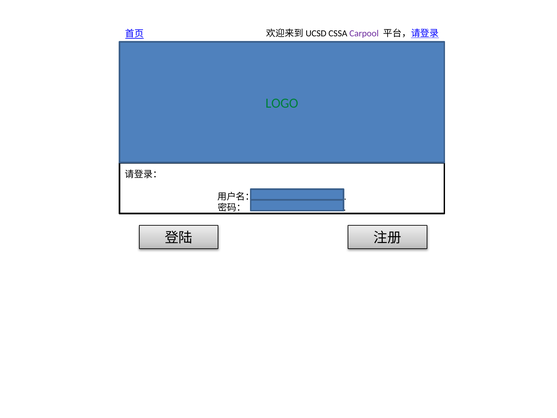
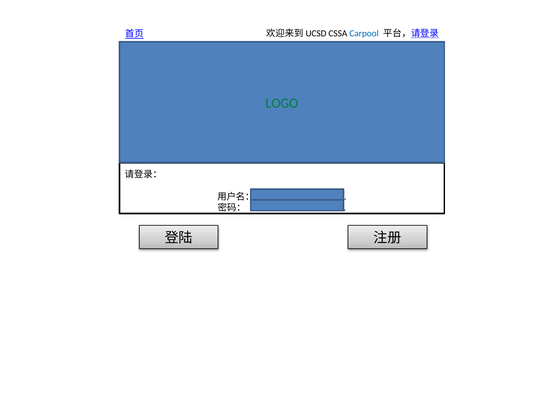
Carpool colour: purple -> blue (364, 33)
